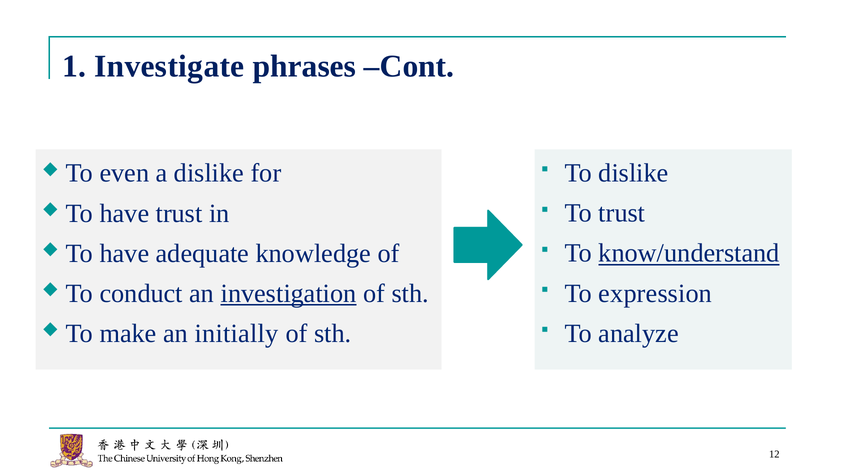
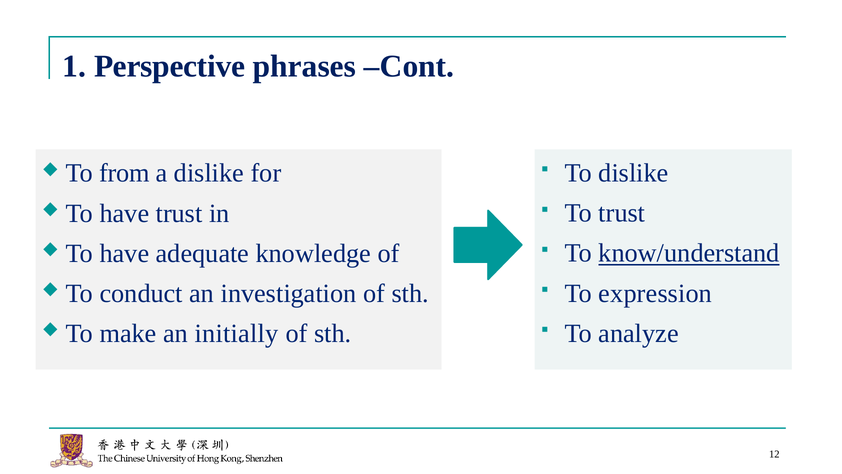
Investigate: Investigate -> Perspective (170, 66)
even: even -> from (125, 173)
investigation underline: present -> none (289, 293)
